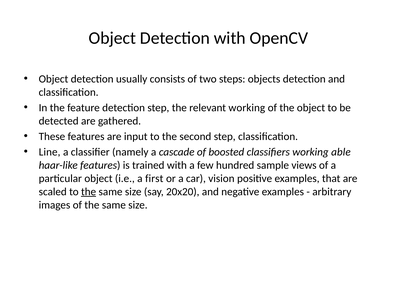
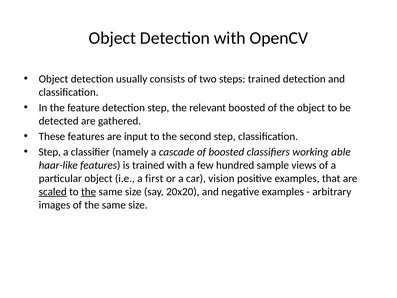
steps objects: objects -> trained (264, 79)
relevant working: working -> boosted (247, 108)
Line: Line -> Step (50, 152)
scaled underline: none -> present (53, 192)
